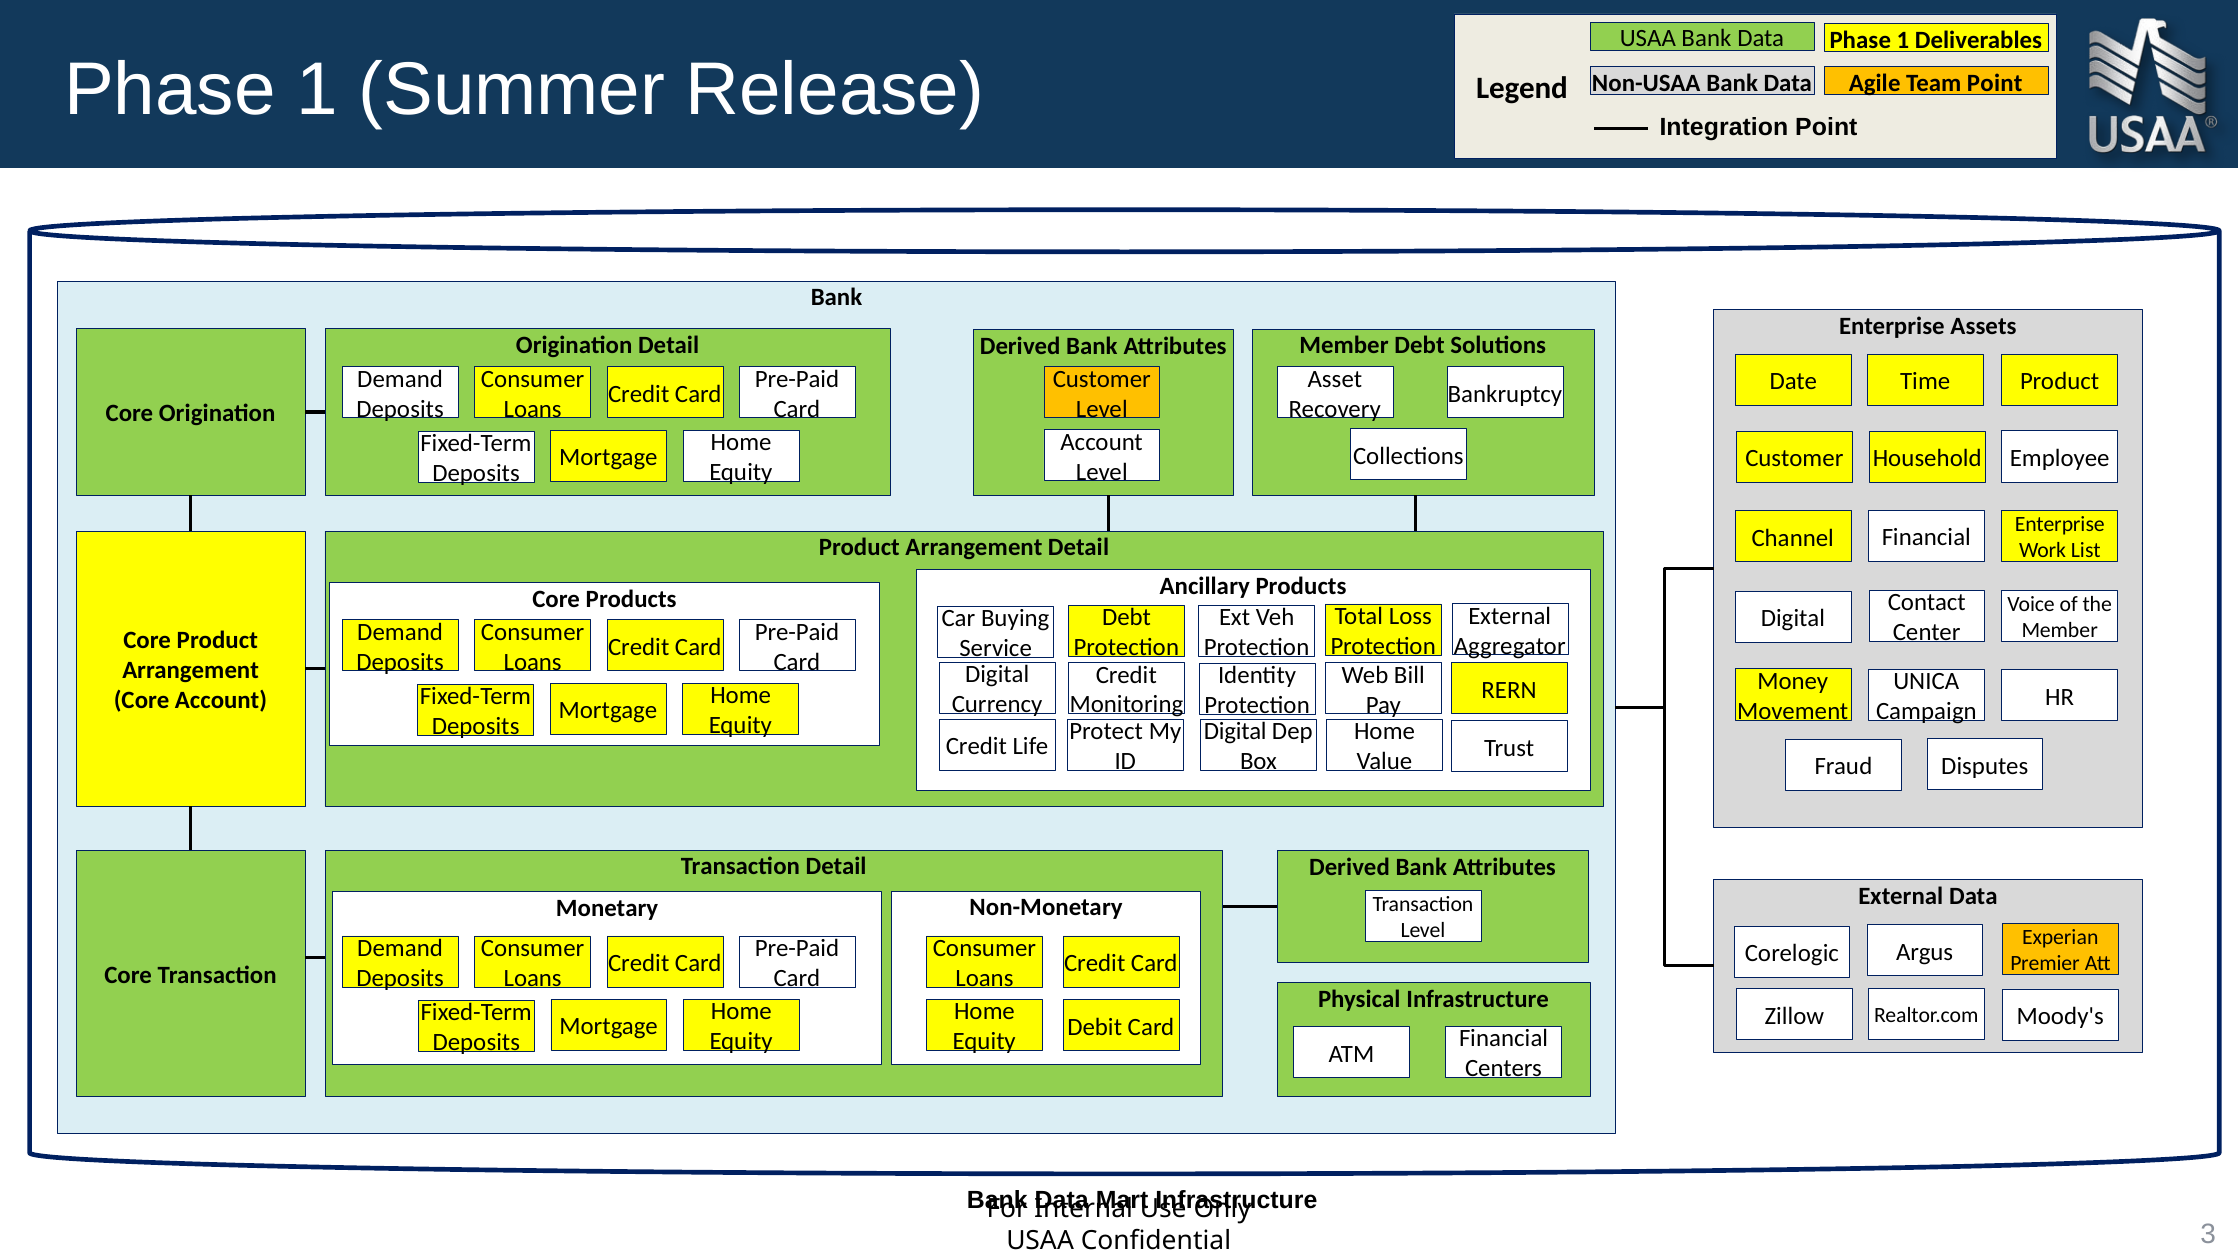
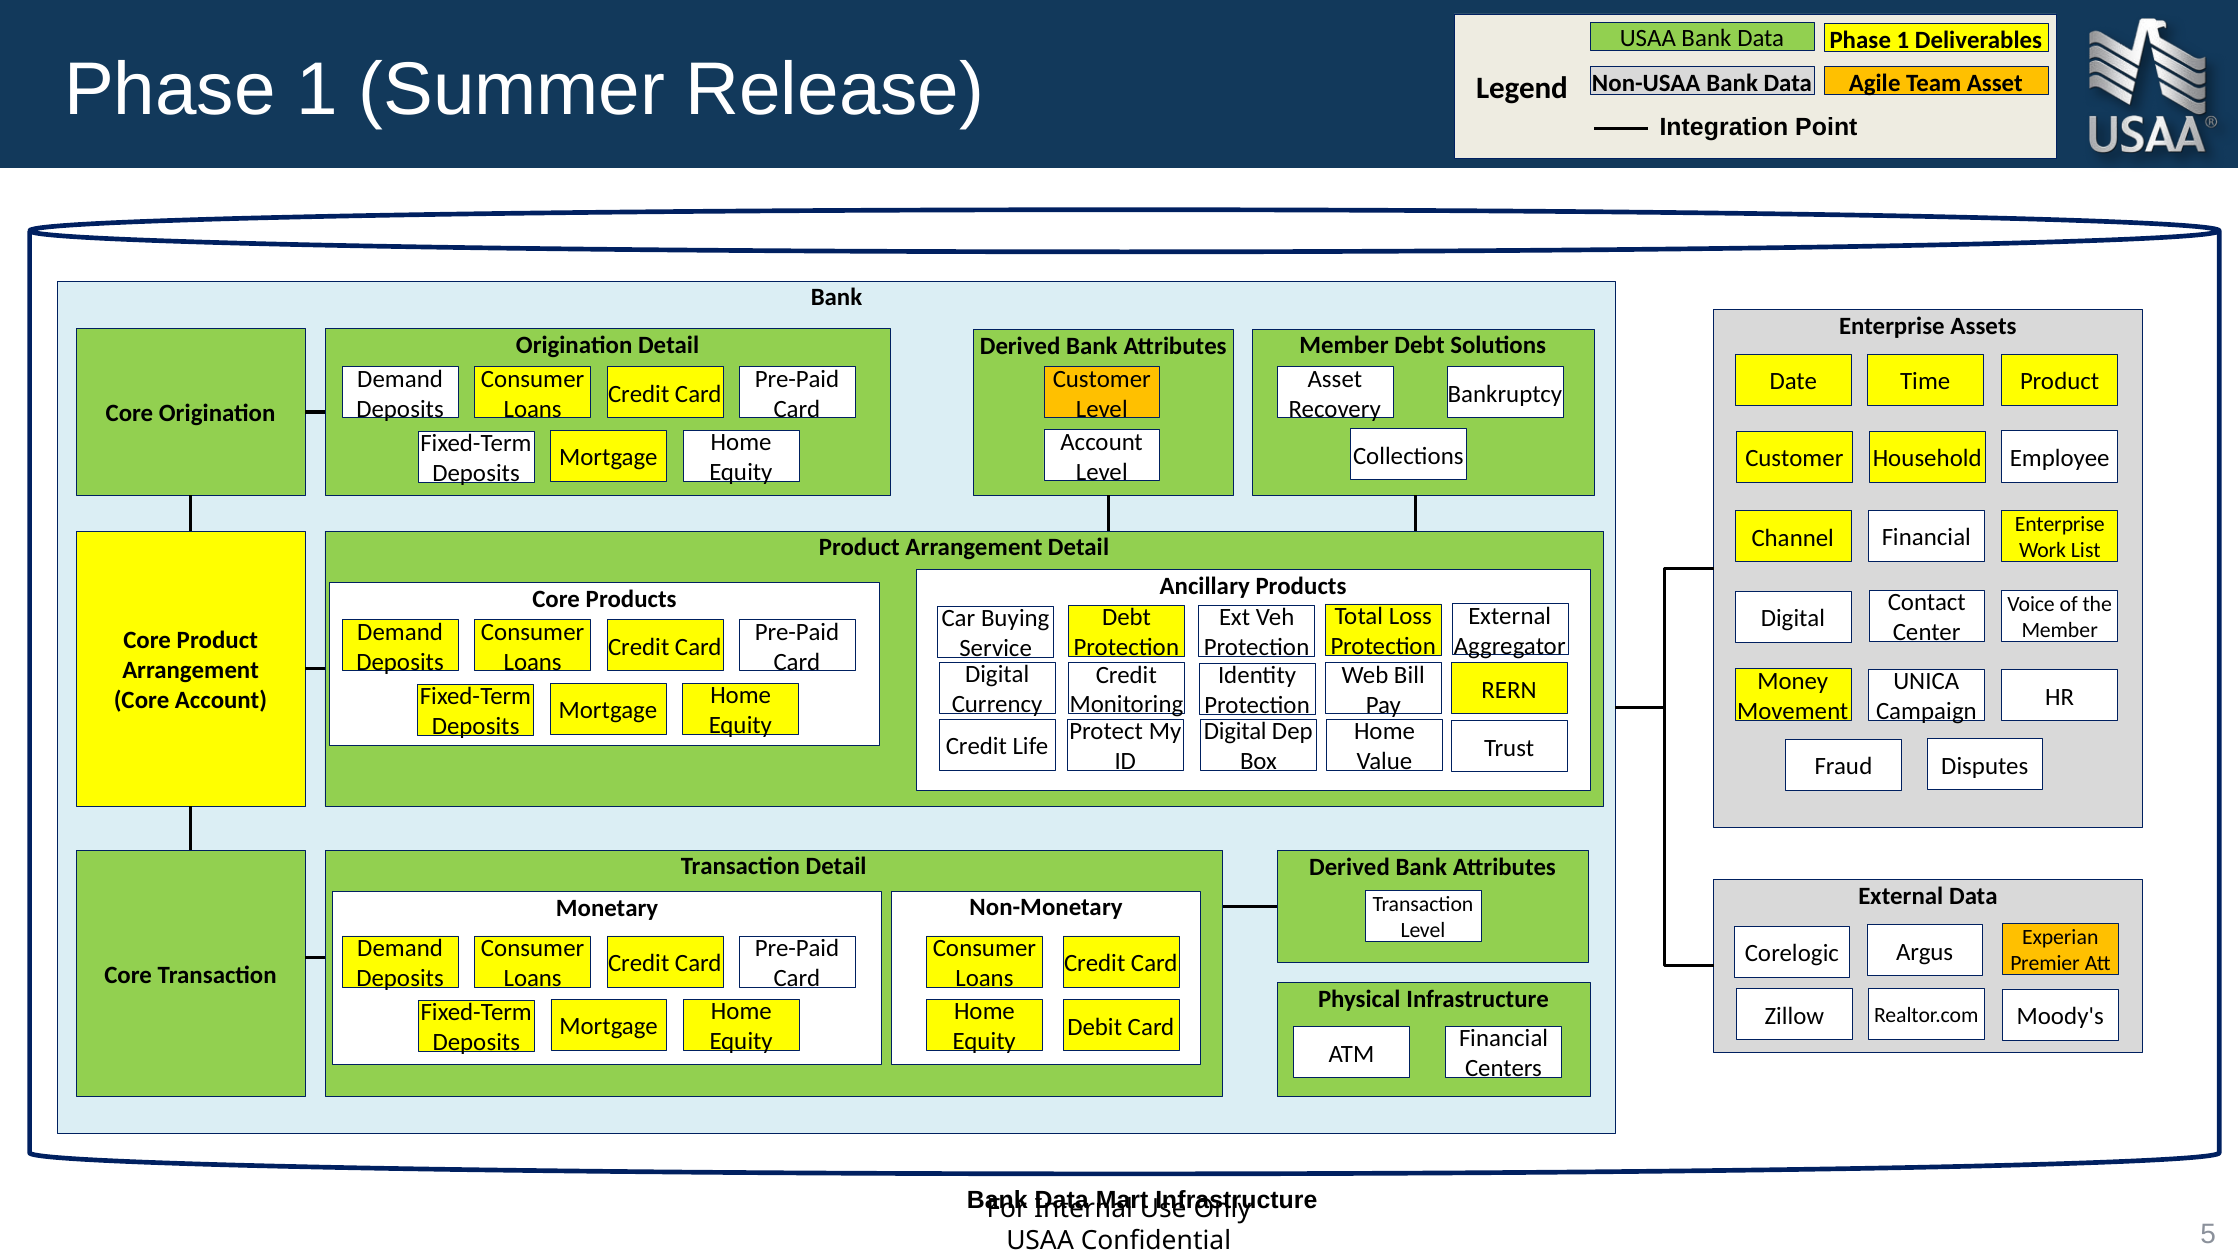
Team Point: Point -> Asset (1995, 83)
3: 3 -> 5 (2208, 1234)
